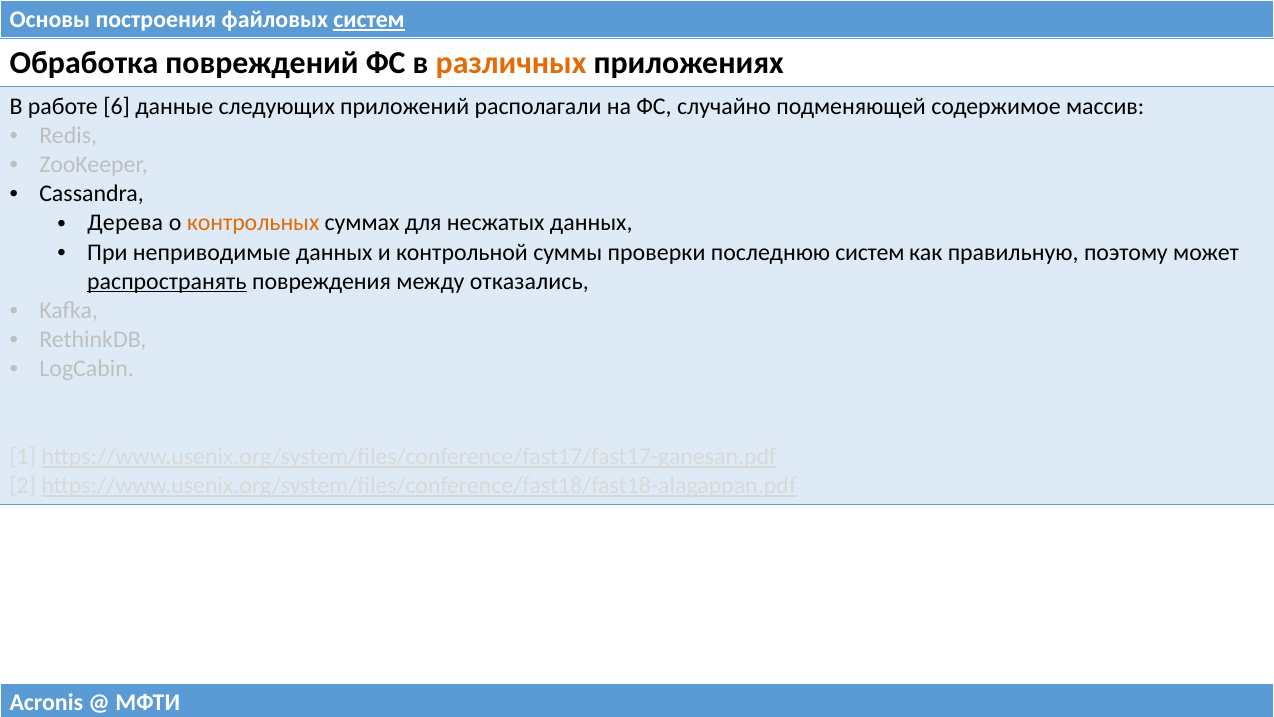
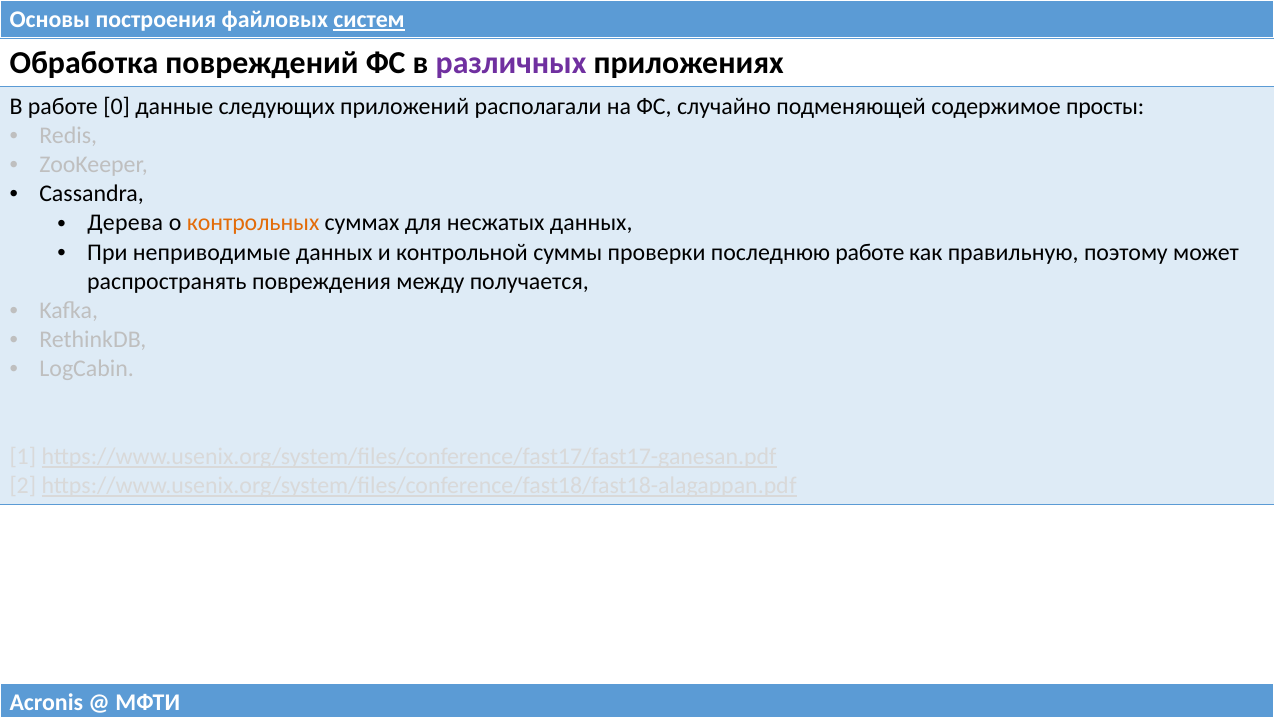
различных colour: orange -> purple (511, 63)
6: 6 -> 0 (117, 106)
массив: массив -> просты (1105, 106)
последнюю систем: систем -> работе (870, 252)
распространять underline: present -> none (167, 281)
отказались: отказались -> получается (529, 281)
